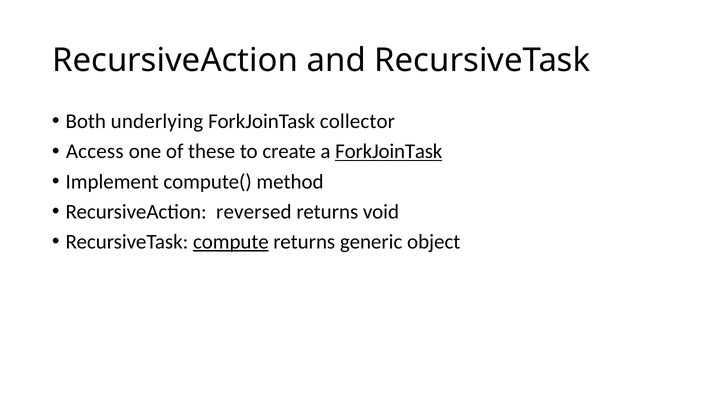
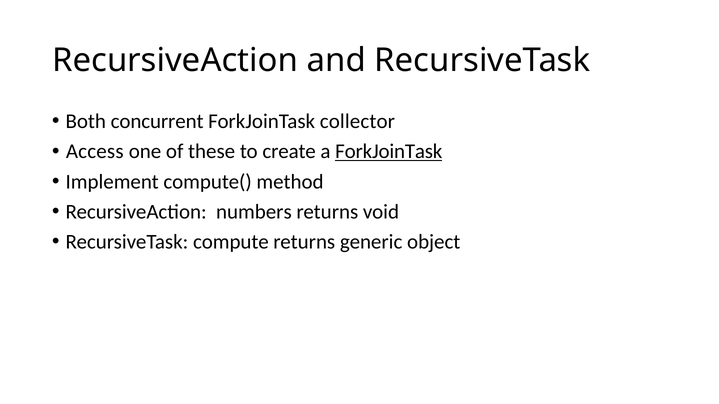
underlying: underlying -> concurrent (157, 122)
reversed: reversed -> numbers (254, 212)
compute underline: present -> none (231, 242)
